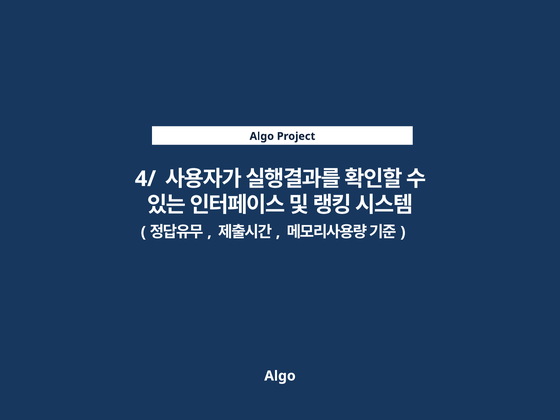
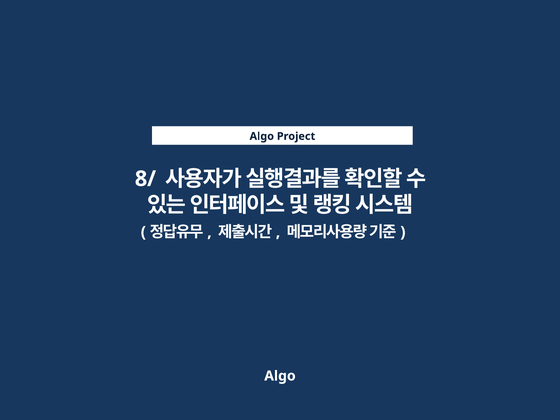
4/: 4/ -> 8/ (145, 179)
